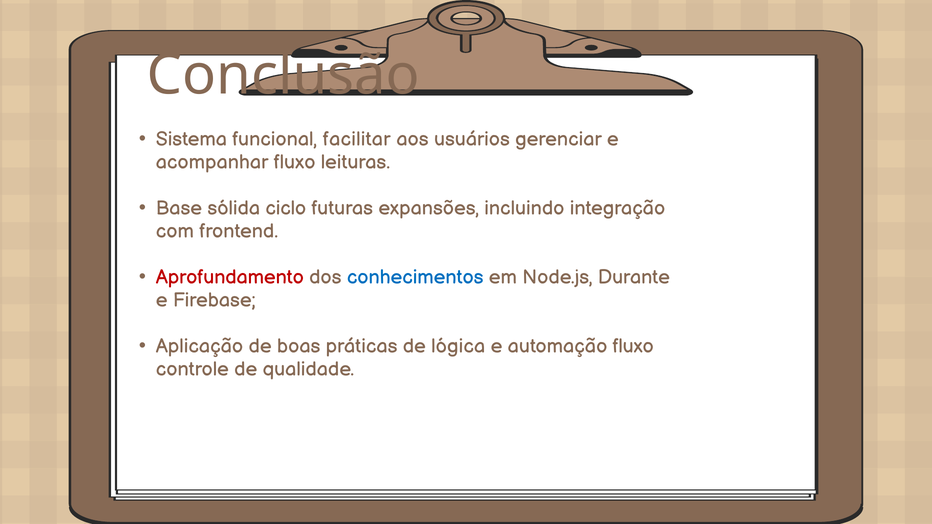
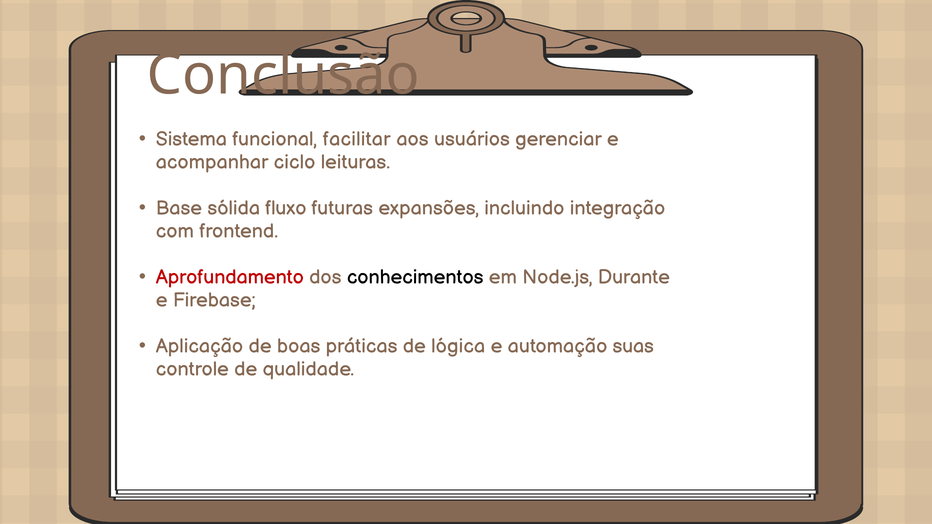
acompanhar fluxo: fluxo -> ciclo (295, 162)
ciclo: ciclo -> fluxo (286, 208)
conhecimentos colour: blue -> black (415, 277)
automação fluxo: fluxo -> suas (633, 346)
